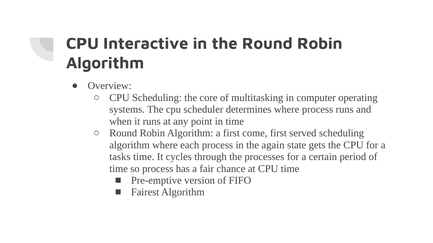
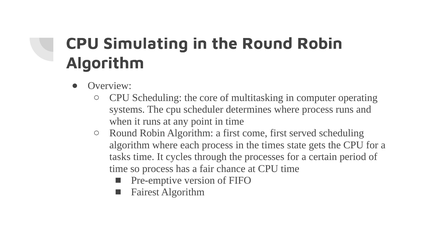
Interactive: Interactive -> Simulating (146, 44)
again: again -> times (273, 145)
